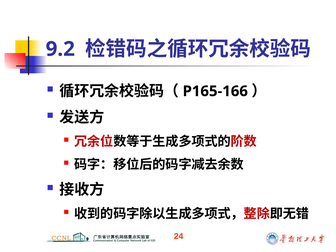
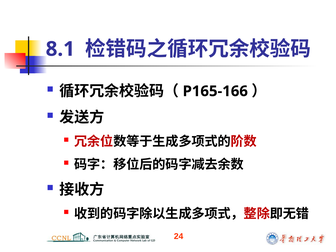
9.2: 9.2 -> 8.1 (60, 49)
